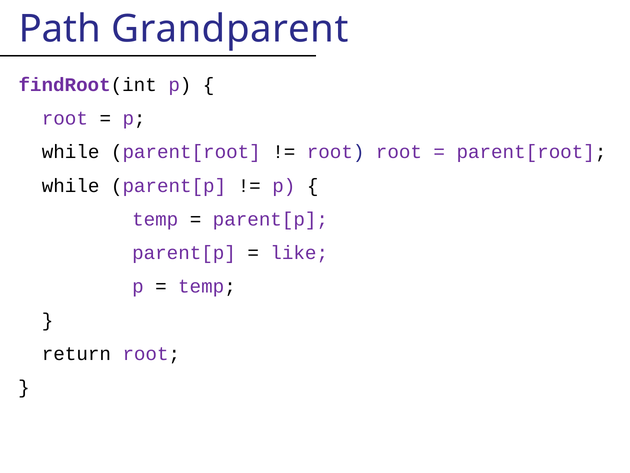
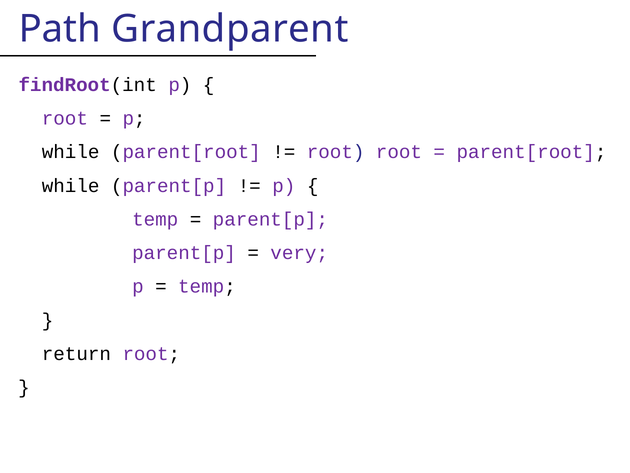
like: like -> very (299, 253)
